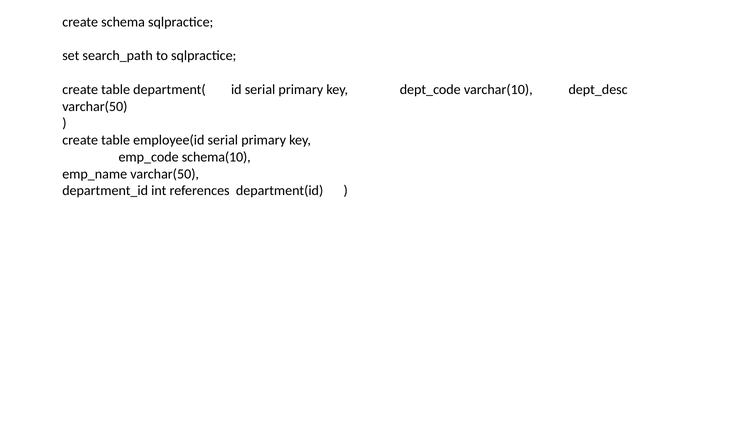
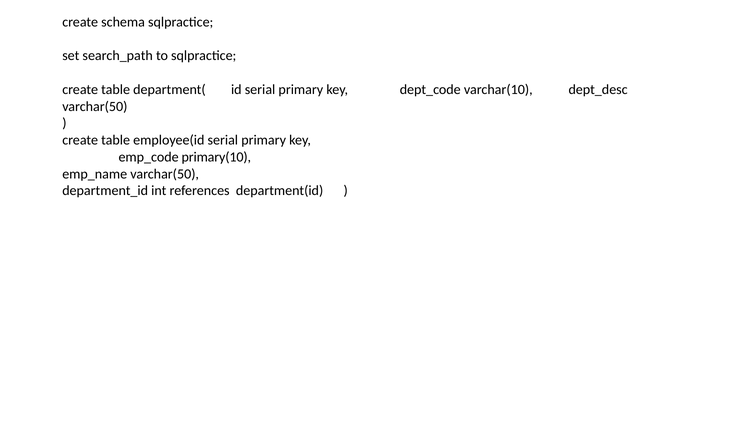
schema(10: schema(10 -> primary(10 (216, 157)
